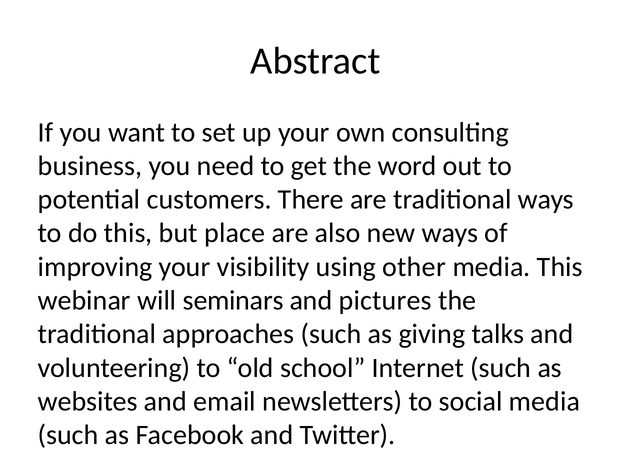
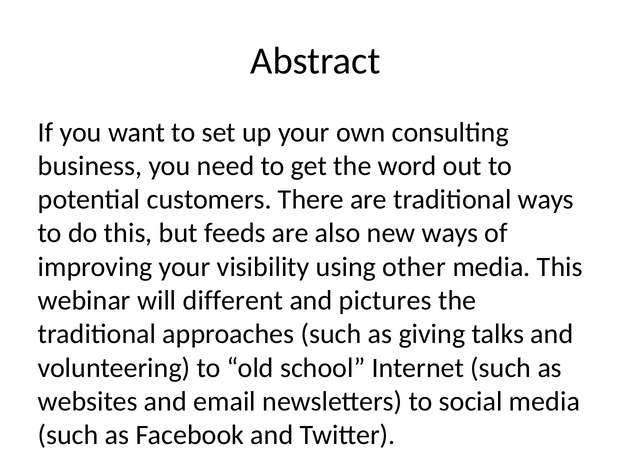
place: place -> feeds (235, 233)
seminars: seminars -> different (233, 301)
